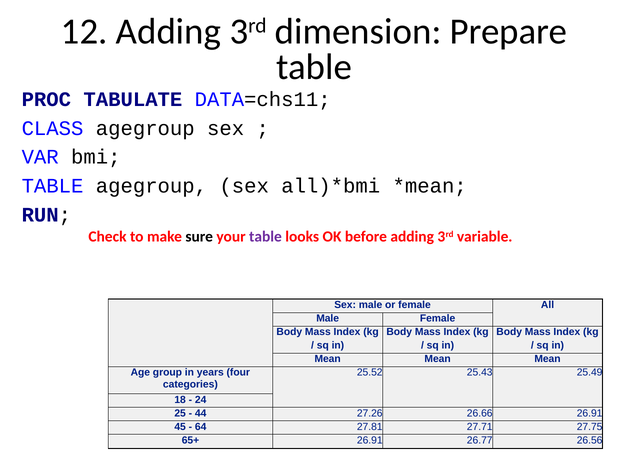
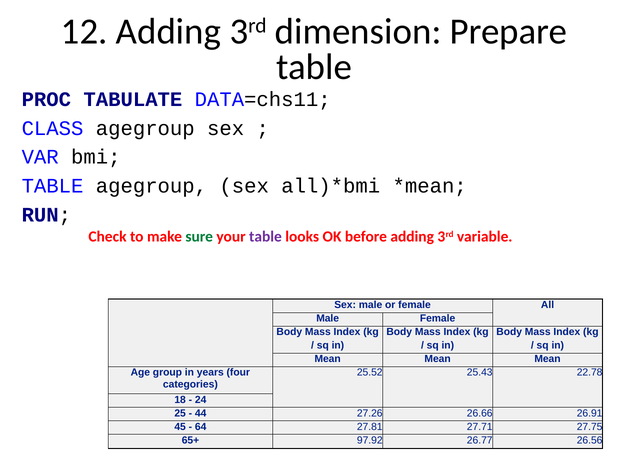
sure colour: black -> green (199, 236)
25.49: 25.49 -> 22.78 (590, 372)
65+ 26.91: 26.91 -> 97.92 (370, 440)
